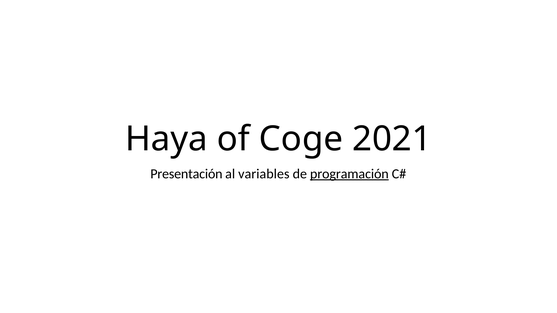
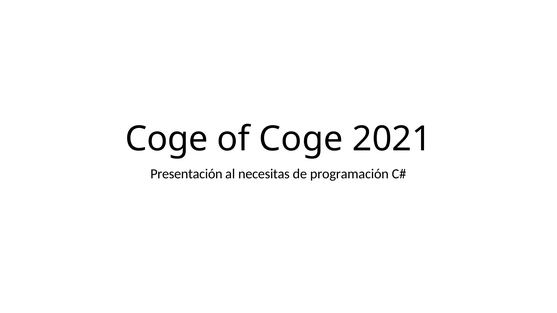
Haya: Haya -> Coge (167, 139)
variables: variables -> necesitas (264, 174)
programación underline: present -> none (349, 174)
